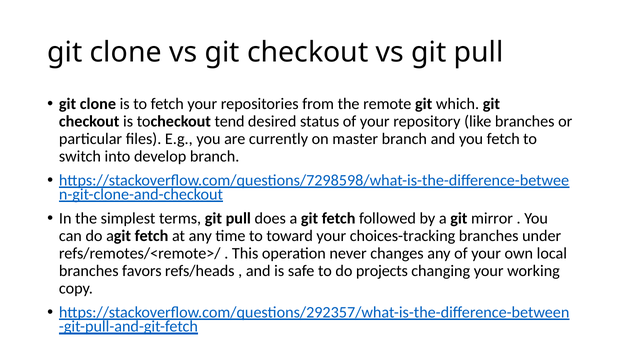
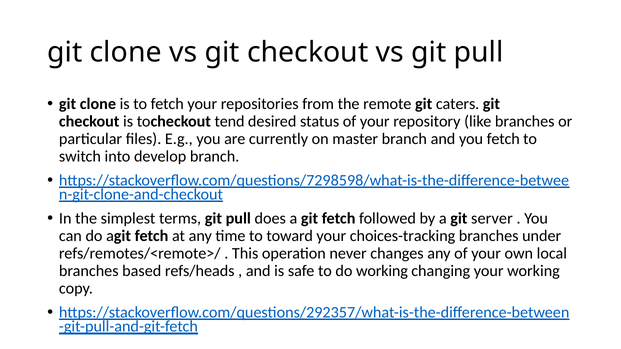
which: which -> caters (458, 104)
mirror: mirror -> server (492, 219)
favors: favors -> based (142, 271)
do projects: projects -> working (382, 271)
